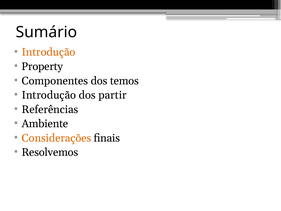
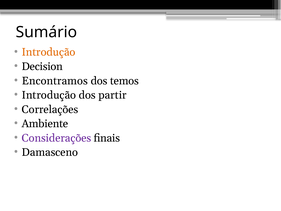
Property: Property -> Decision (42, 66)
Componentes: Componentes -> Encontramos (55, 81)
Referências: Referências -> Correlações (50, 109)
Considerações colour: orange -> purple (57, 138)
Resolvemos: Resolvemos -> Damasceno (50, 152)
